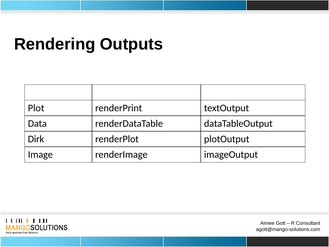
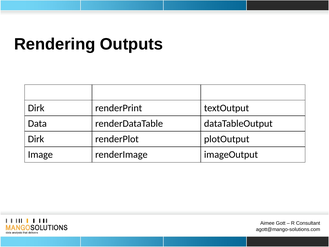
Plot: Plot -> Dirk (36, 108)
